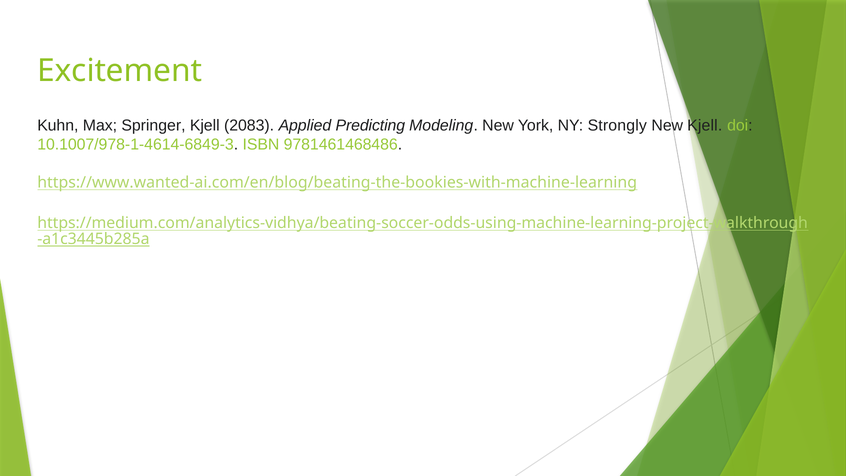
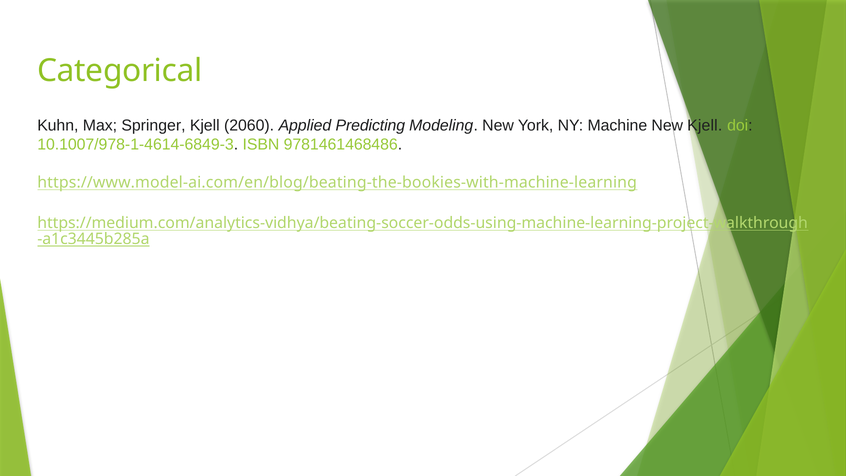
Excitement: Excitement -> Categorical (120, 71)
2083: 2083 -> 2060 (249, 126)
Strongly: Strongly -> Machine (617, 126)
https://www.wanted-ai.com/en/blog/beating-the-bookies-with-machine-learning: https://www.wanted-ai.com/en/blog/beating-the-bookies-with-machine-learning -> https://www.model-ai.com/en/blog/beating-the-bookies-with-machine-learning (337, 183)
